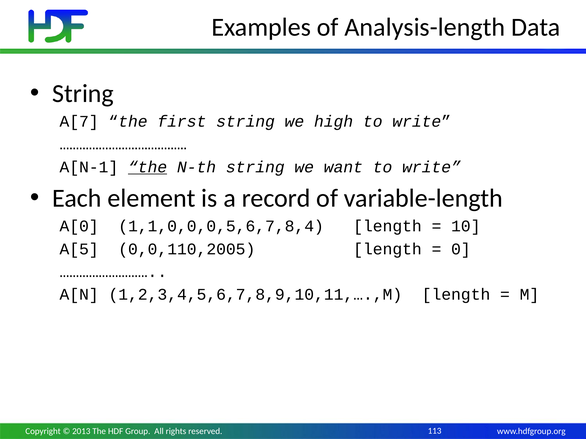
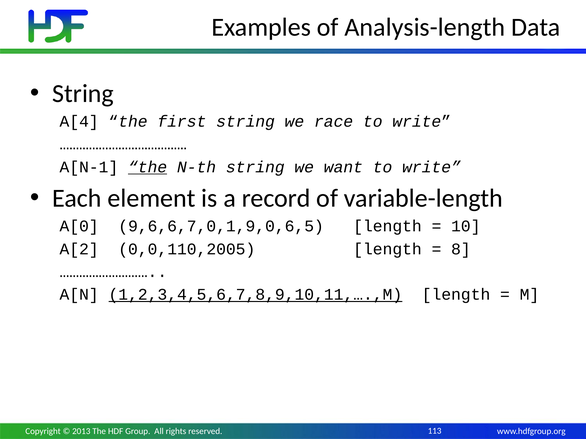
A[7: A[7 -> A[4 (79, 122)
high: high -> race (334, 122)
1,1,0,0,0,5,6,7,8,4: 1,1,0,0,0,5,6,7,8,4 -> 9,6,6,7,0,1,9,0,6,5 (221, 226)
A[5: A[5 -> A[2 (79, 249)
0: 0 -> 8 (461, 249)
1,2,3,4,5,6,7,8,9,10,11,….,M underline: none -> present (255, 295)
